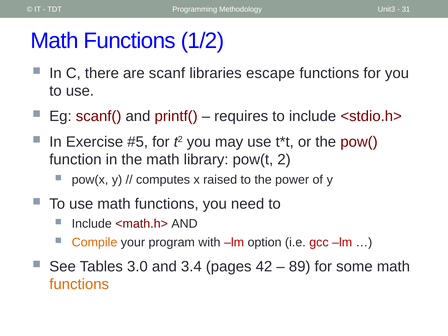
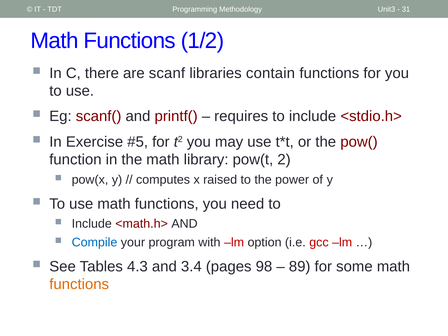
escape: escape -> contain (271, 73)
Compile colour: orange -> blue (95, 242)
3.0: 3.0 -> 4.3 (137, 266)
42: 42 -> 98 (264, 266)
